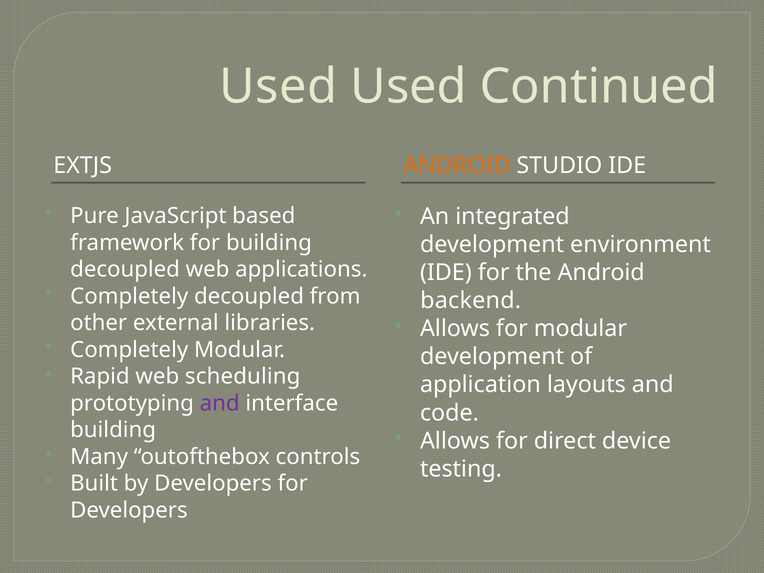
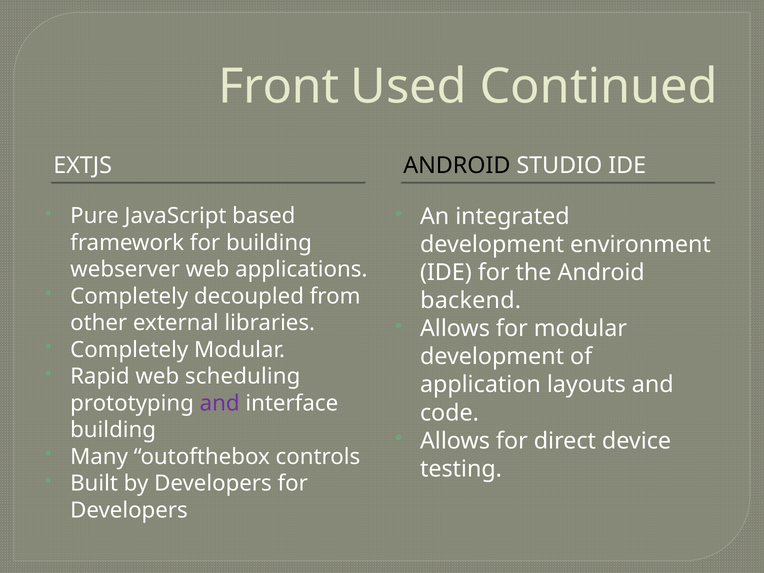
Used: Used -> Front (279, 87)
ANDROID colour: orange -> black (457, 166)
decoupled: decoupled -> webserver (125, 270)
